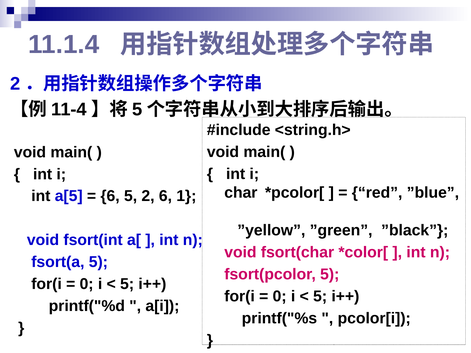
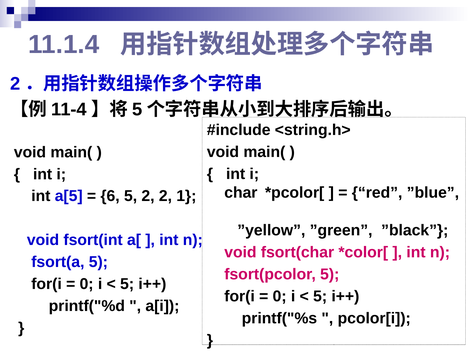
2 6: 6 -> 2 (165, 196)
